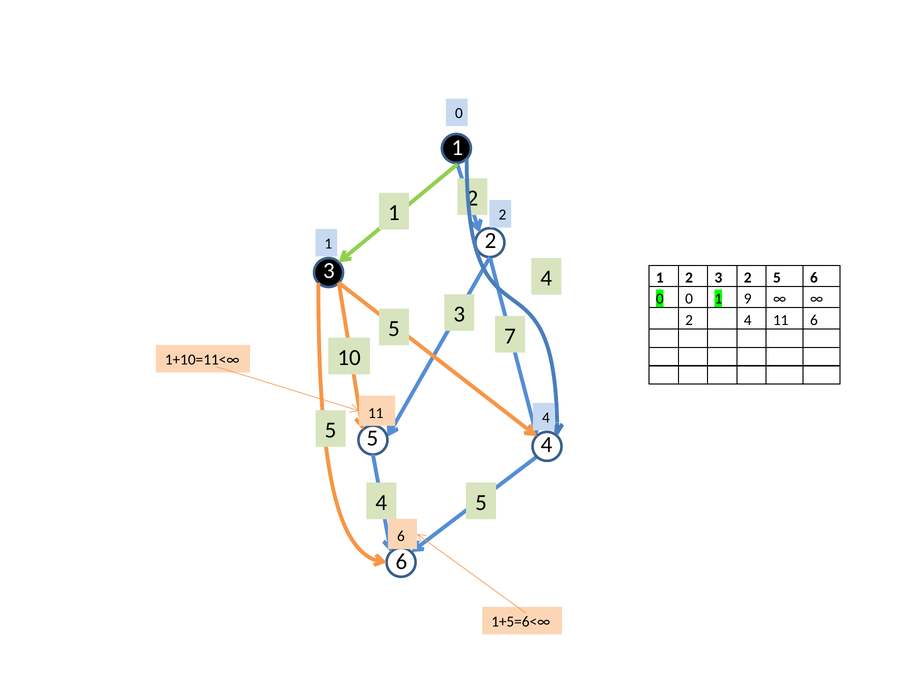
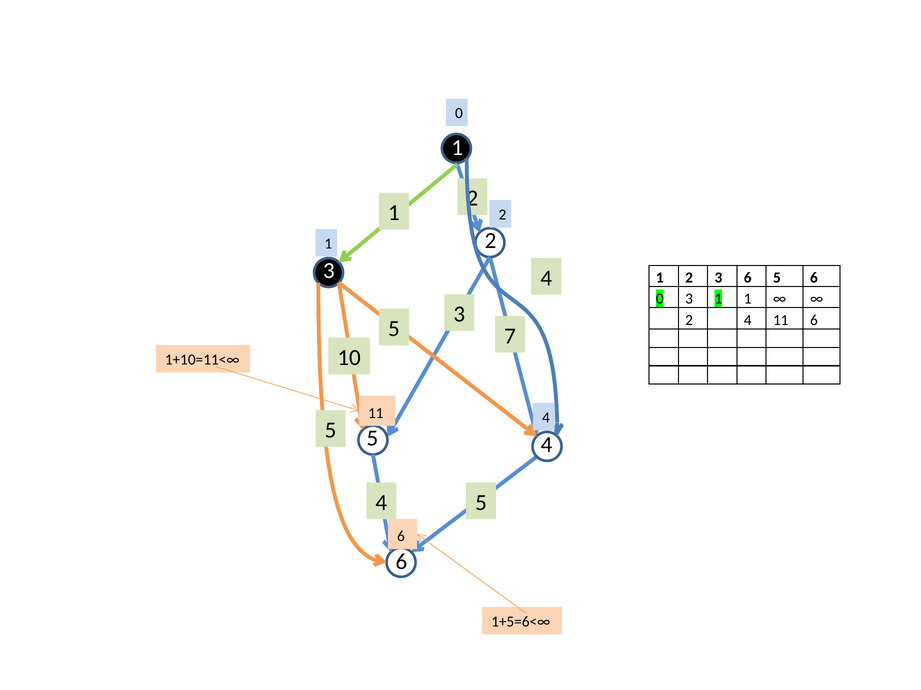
2 3 2: 2 -> 6 (748, 278)
0 0: 0 -> 3 (689, 299)
1 9: 9 -> 1 (748, 299)
